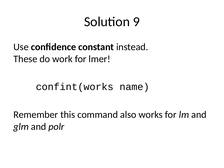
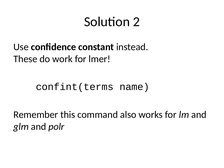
9: 9 -> 2 (136, 22)
confint(works: confint(works -> confint(terms (75, 87)
